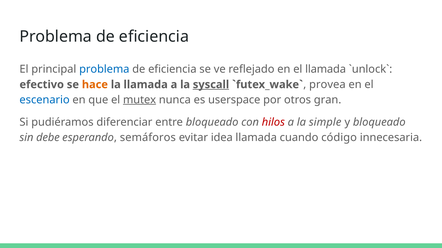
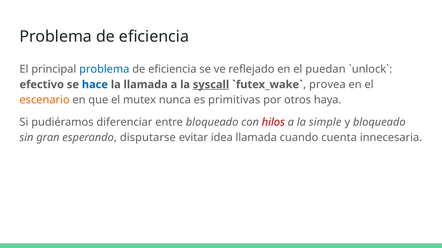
el llamada: llamada -> puedan (325, 70)
hace colour: orange -> blue (95, 85)
escenario colour: blue -> orange (45, 100)
mutex underline: present -> none (140, 100)
userspace: userspace -> primitivas (234, 100)
gran: gran -> haya (328, 100)
debe: debe -> gran (48, 138)
semáforos: semáforos -> disputarse (148, 138)
código: código -> cuenta (339, 138)
